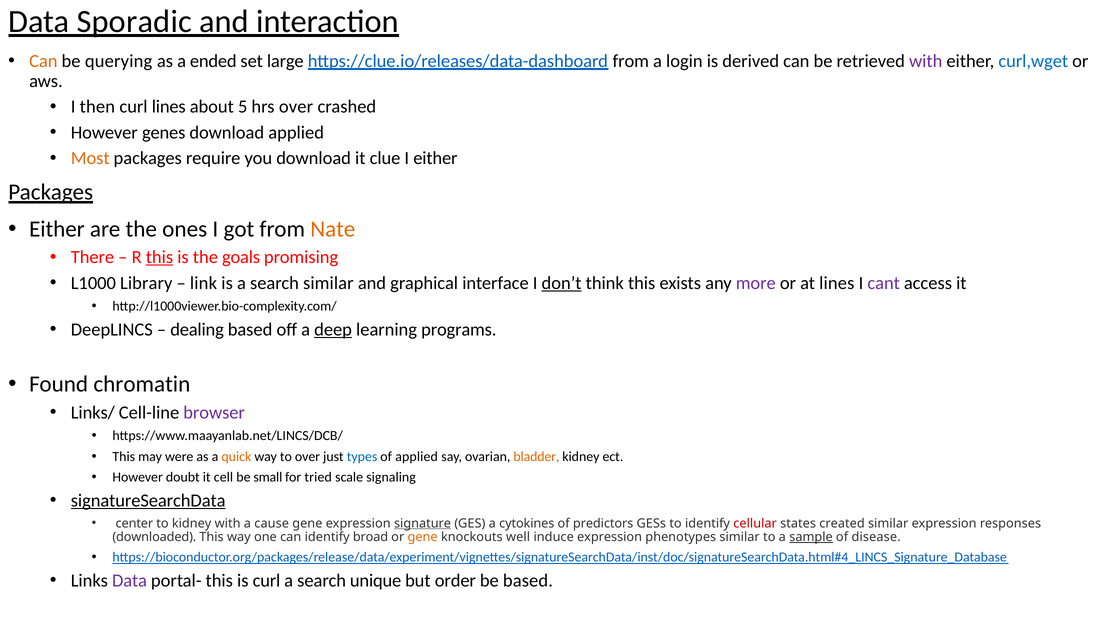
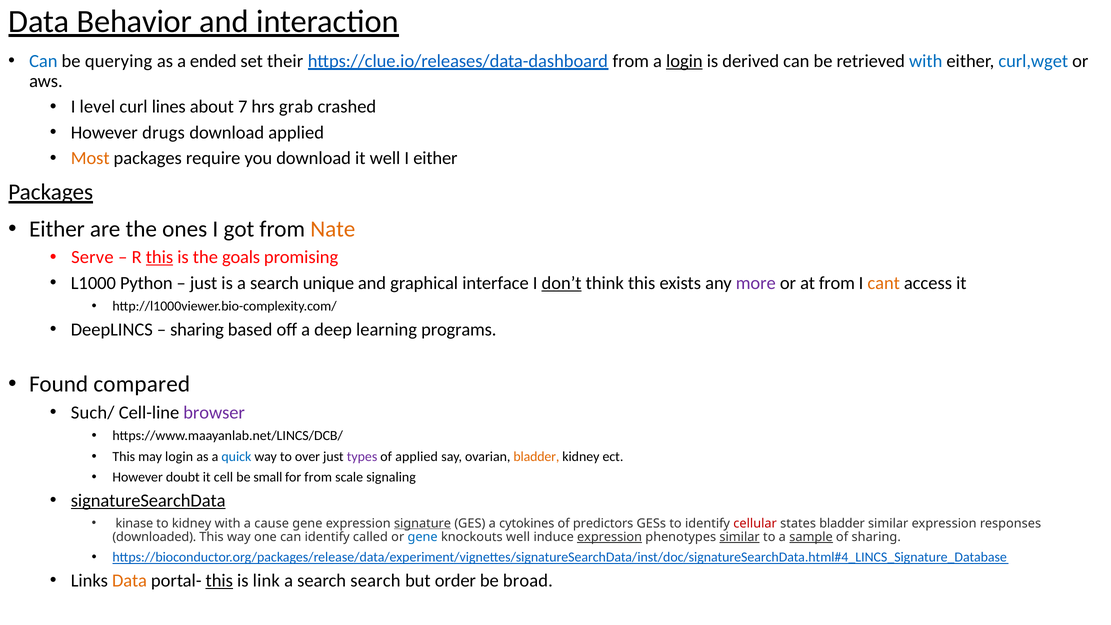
Sporadic: Sporadic -> Behavior (134, 21)
Can colour: orange -> blue (43, 61)
large: large -> their (285, 61)
login underline: none -> present (684, 61)
with colour: purple -> blue (926, 61)
then: then -> level (97, 107)
5: 5 -> 7 (243, 107)
hrs over: over -> grab (296, 107)
genes: genes -> drugs (164, 132)
it clue: clue -> well (385, 158)
There: There -> Serve (92, 257)
Library: Library -> Python (146, 283)
link: link -> just (204, 283)
search similar: similar -> unique (328, 283)
at lines: lines -> from (837, 283)
cant colour: purple -> orange (884, 283)
dealing: dealing -> sharing (197, 329)
deep underline: present -> none (333, 329)
chromatin: chromatin -> compared (142, 384)
Links/: Links/ -> Such/ (93, 413)
may were: were -> login (179, 457)
quick colour: orange -> blue (236, 457)
types colour: blue -> purple (362, 457)
for tried: tried -> from (318, 477)
center: center -> kinase (134, 523)
states created: created -> bladder (842, 523)
broad: broad -> called (370, 537)
gene colour: orange -> blue (423, 537)
expression underline: none -> present (610, 537)
similar underline: none -> present (740, 537)
of disease: disease -> sharing (876, 537)
Data colour: purple -> orange (129, 581)
this underline: none -> present (219, 581)
is curl: curl -> link (266, 581)
search unique: unique -> search (375, 581)
be based: based -> broad (528, 581)
